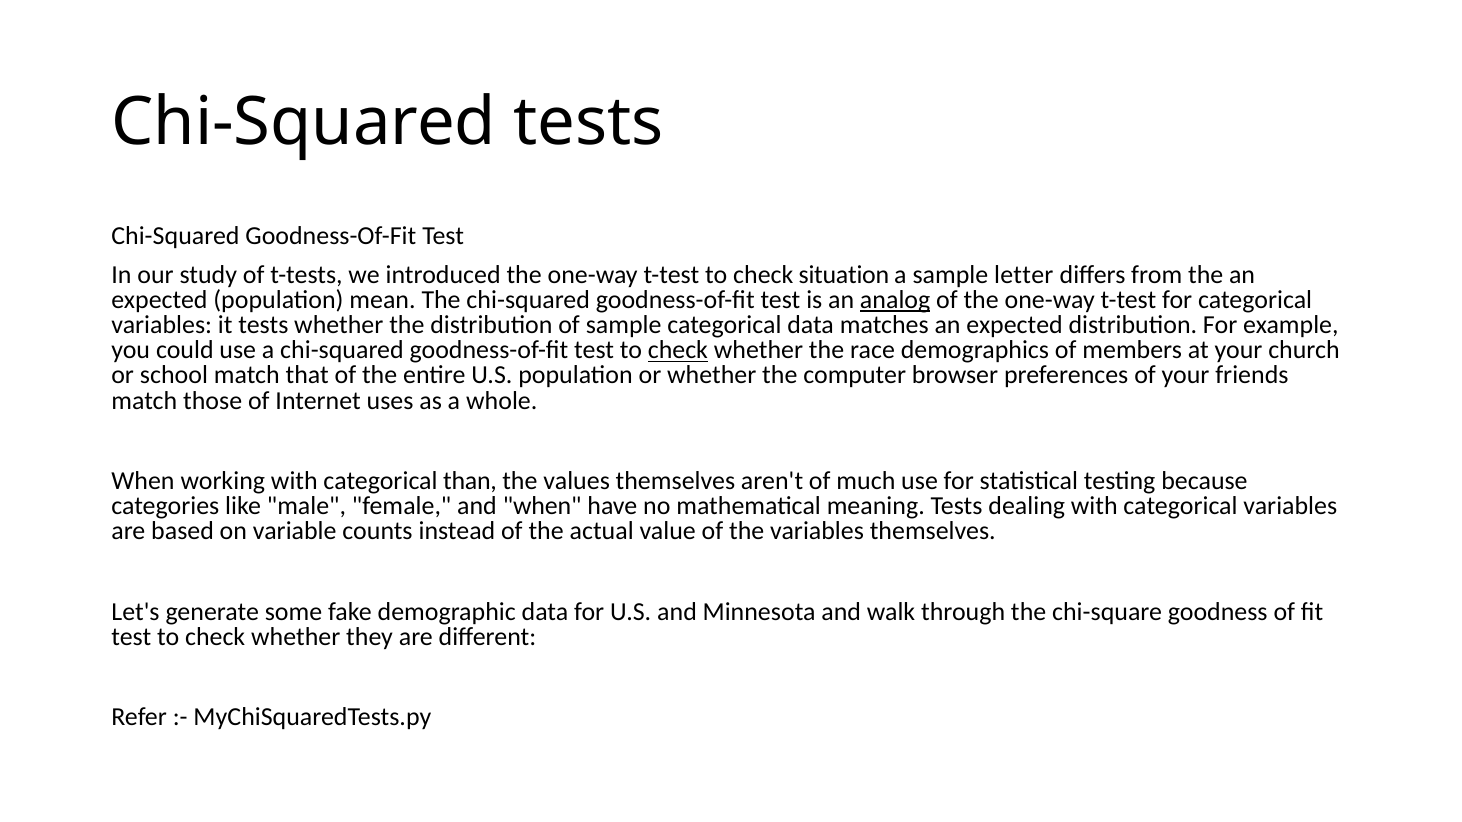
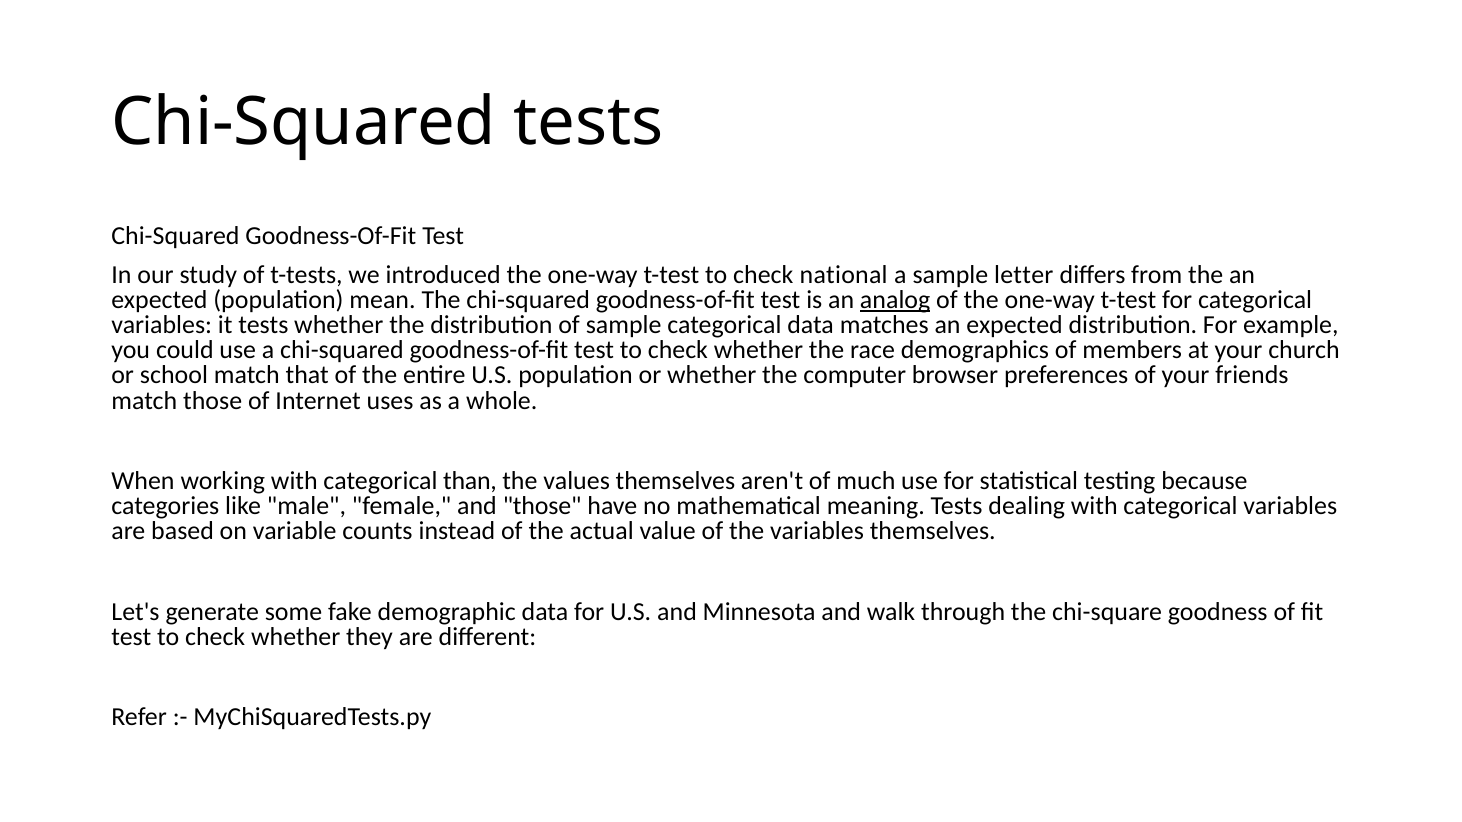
situation: situation -> national (844, 275)
check underline: present -> none (678, 350)
and when: when -> those (542, 506)
